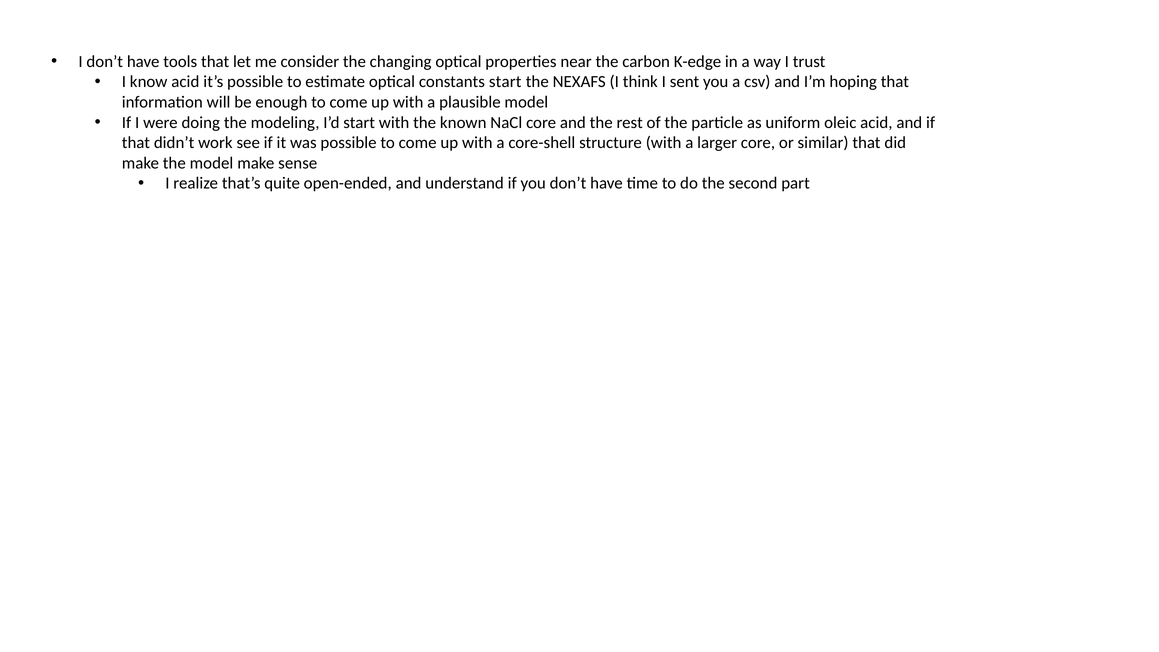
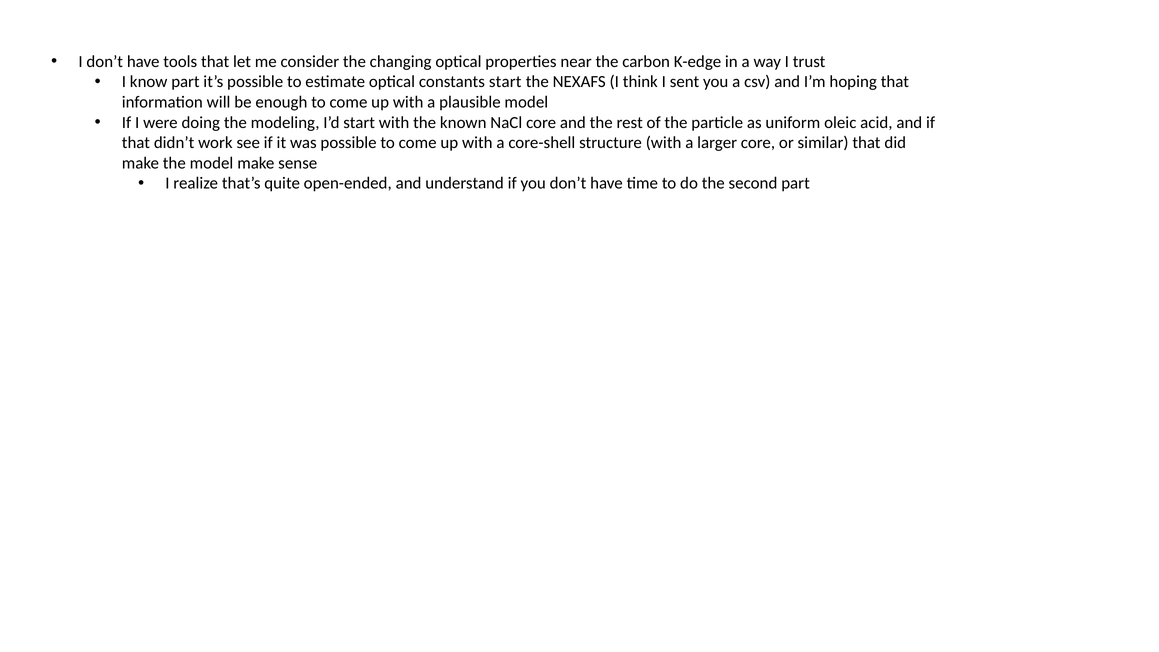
know acid: acid -> part (185, 82)
